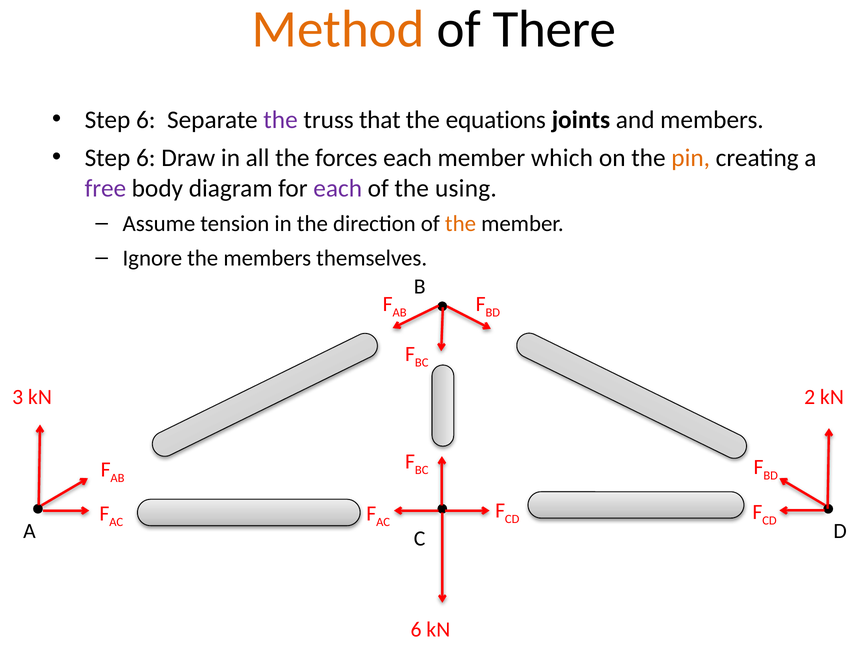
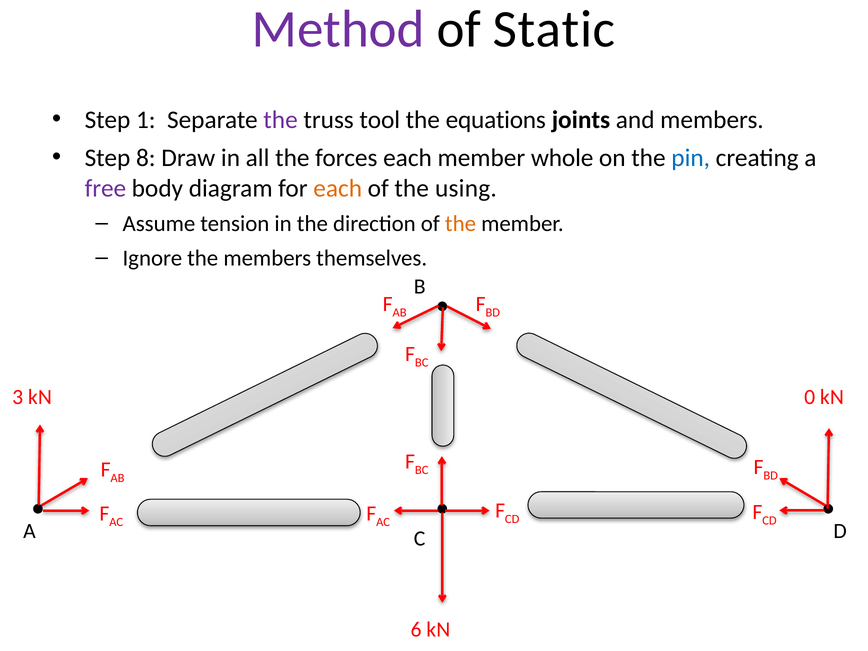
Method colour: orange -> purple (338, 29)
There: There -> Static (554, 29)
6: 6 -> 1 (146, 120)
that: that -> tool (380, 120)
6: 6 -> 8 (146, 158)
which: which -> whole (562, 158)
pin colour: orange -> blue (691, 158)
each colour: purple -> orange (338, 188)
2: 2 -> 0 (810, 397)
